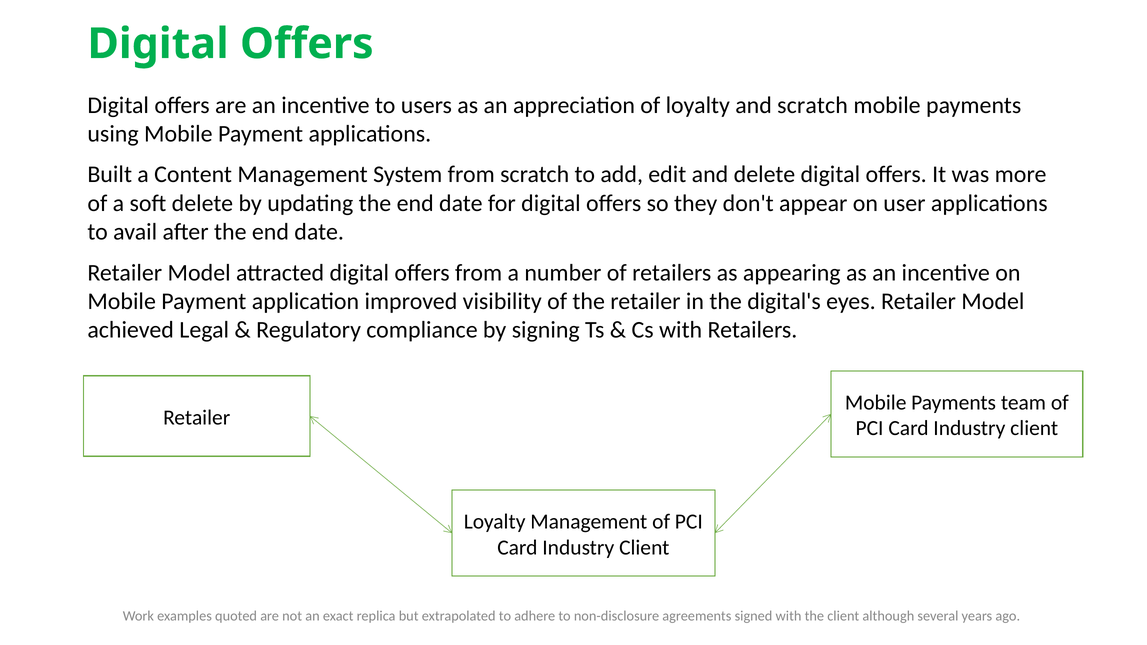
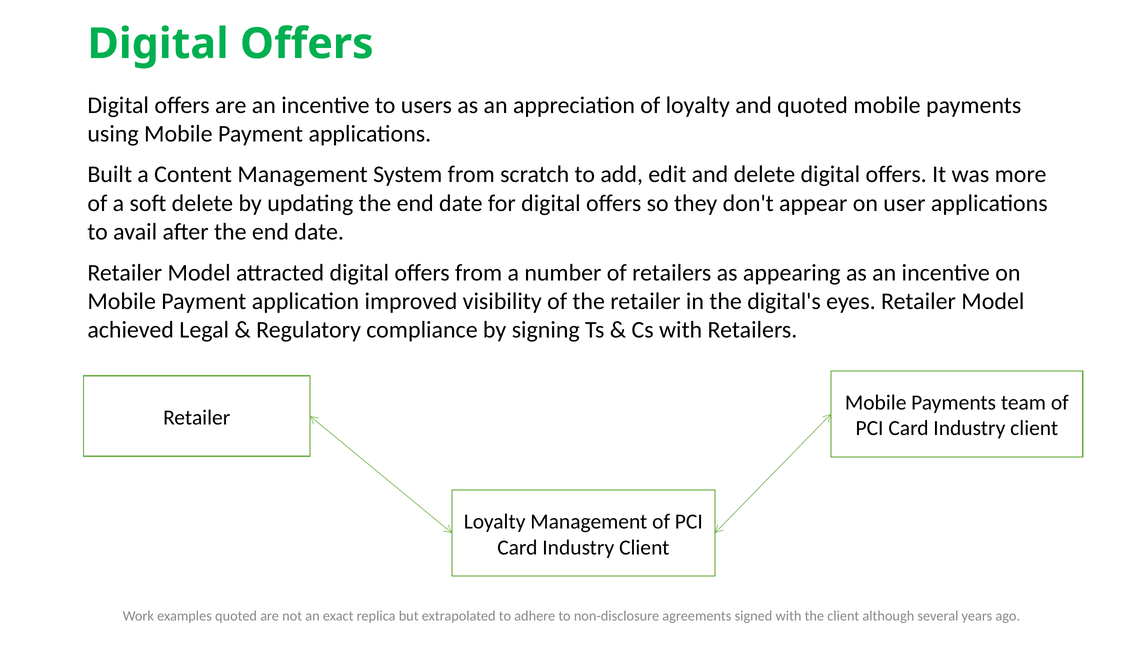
and scratch: scratch -> quoted (813, 105)
